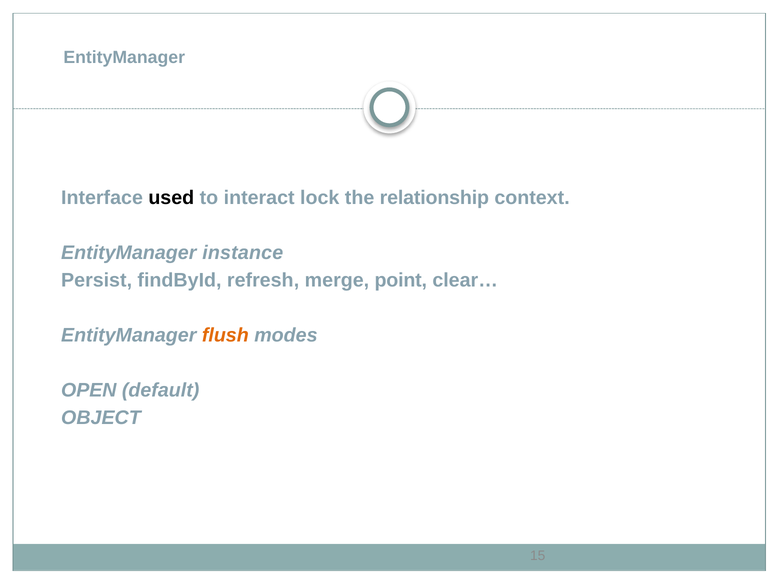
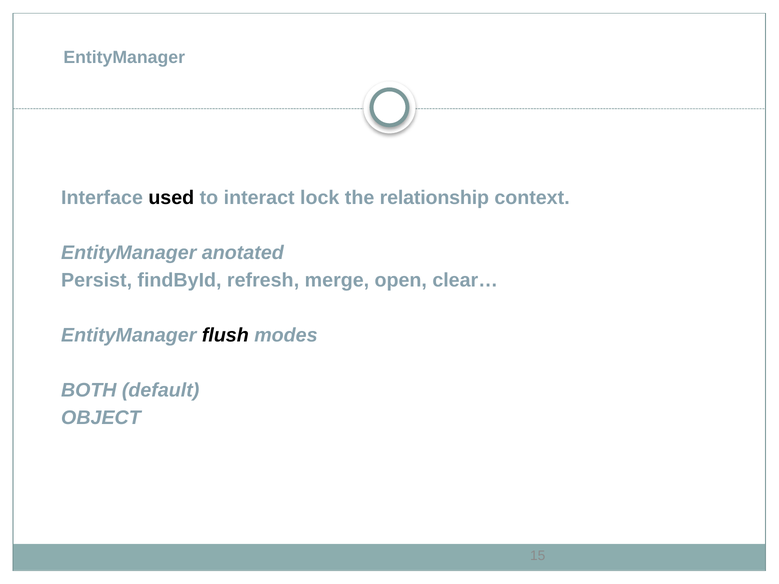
instance: instance -> anotated (243, 253)
point: point -> open (401, 280)
flush colour: orange -> black (225, 335)
OPEN: OPEN -> BOTH (89, 390)
